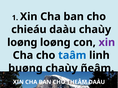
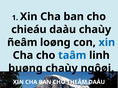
loøng: loøng -> ñeâm (22, 43)
xin colour: purple -> blue (107, 43)
ñeâm: ñeâm -> ngôøi (97, 69)
